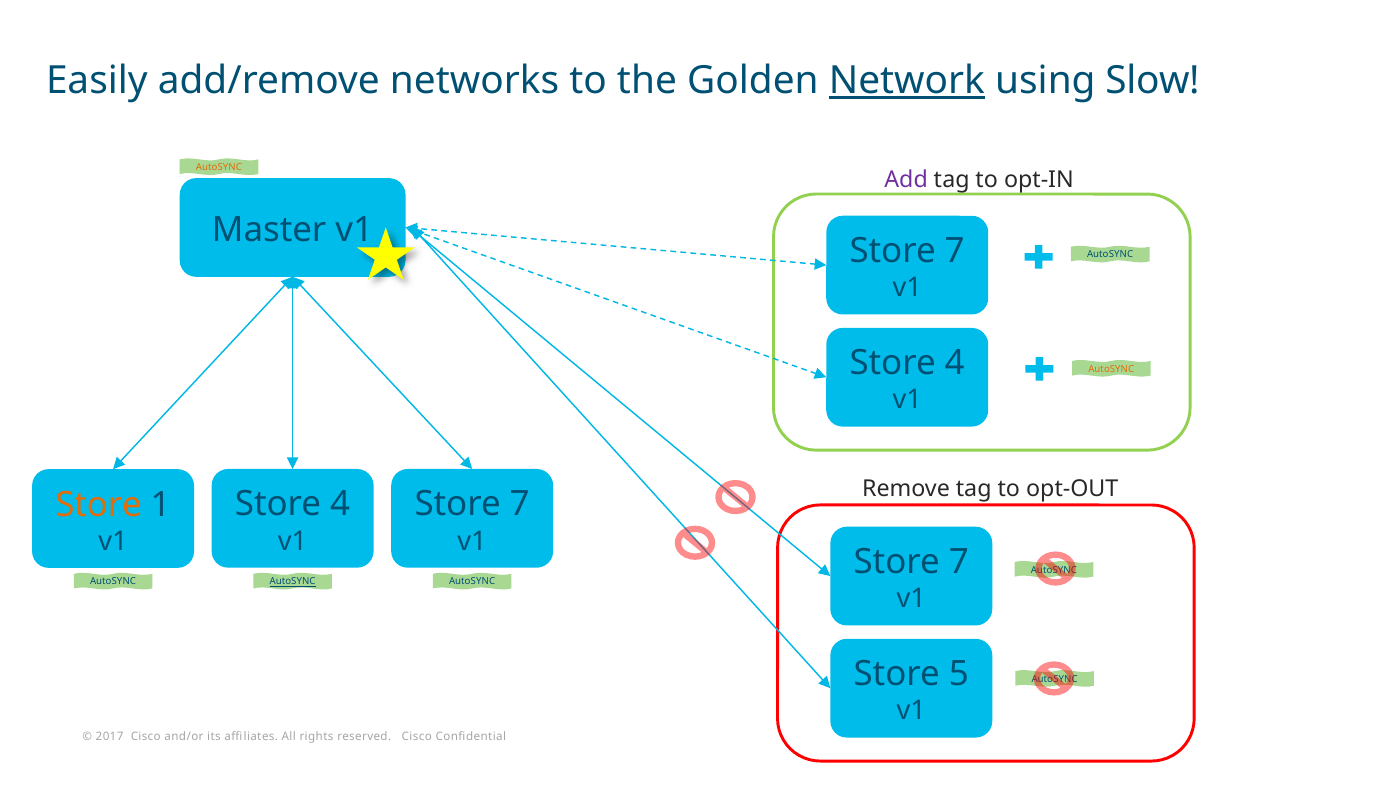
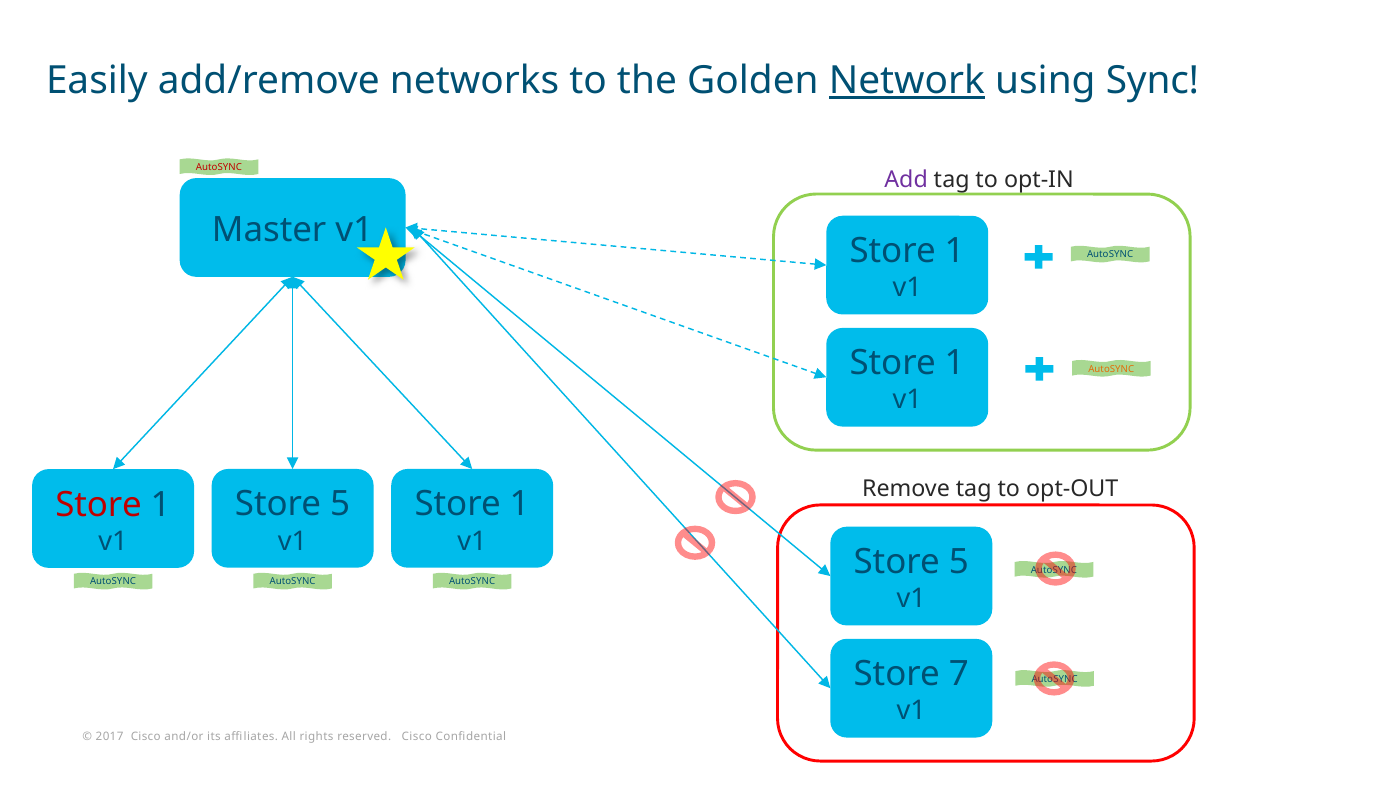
Slow: Slow -> Sync (1153, 81)
AutoSYNC colour: orange -> red (219, 167)
7: 7 -> 1 (955, 251)
4: 4 -> 1 (955, 363)
4: 4 -> 5 (340, 505)
7: 7 -> 1 (520, 505)
Store colour: orange -> red (99, 505)
7: 7 -> 5 (959, 562)
AutoSYNC underline: present -> none (293, 582)
5: 5 -> 7 (959, 675)
